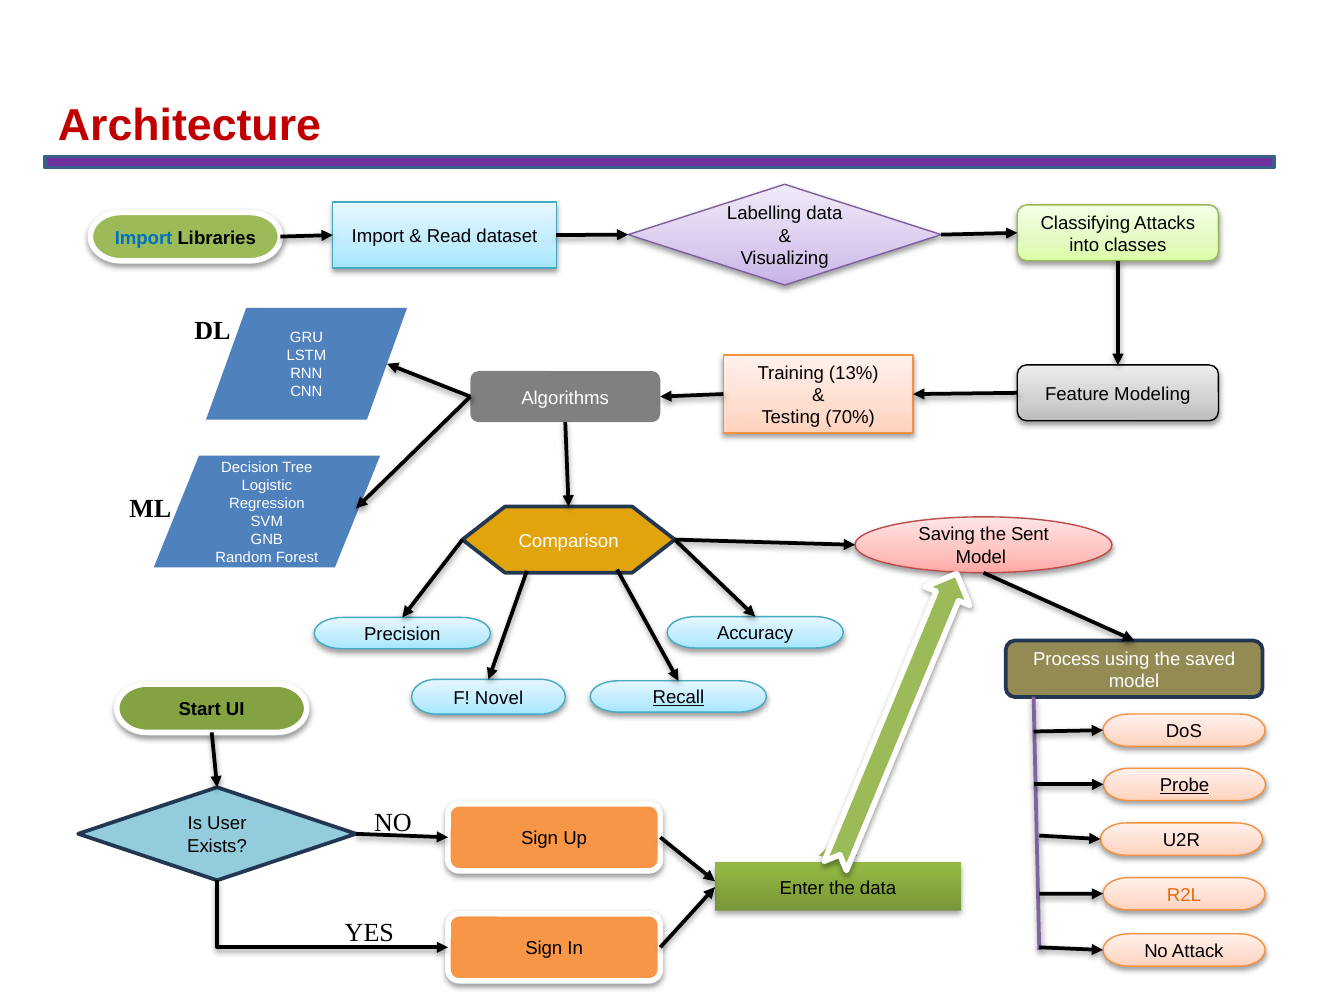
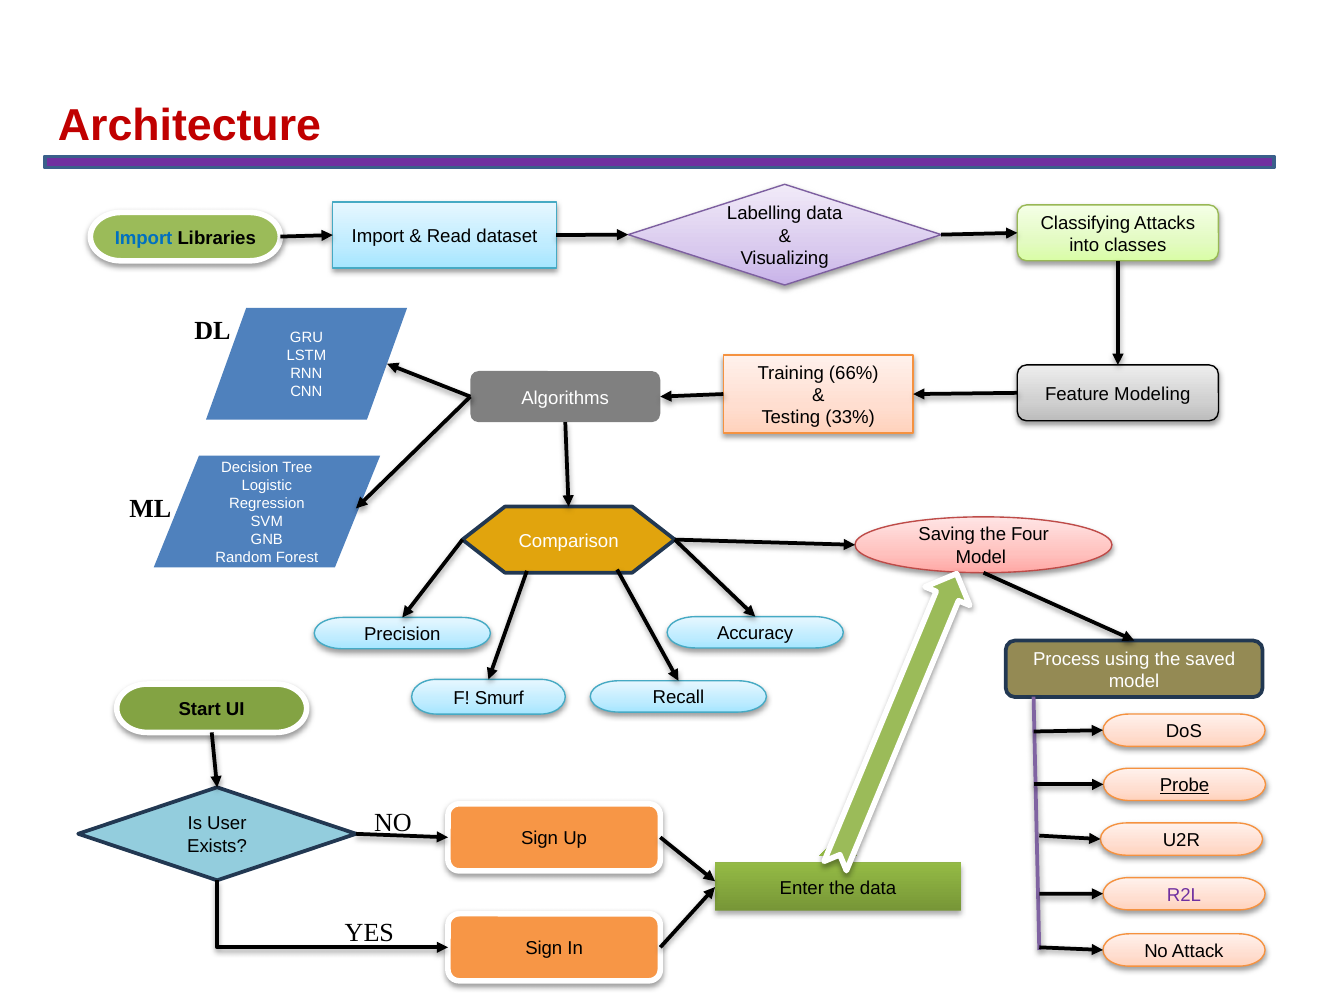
13%: 13% -> 66% (854, 373)
70%: 70% -> 33% (850, 418)
Sent: Sent -> Four (1030, 535)
Recall underline: present -> none (678, 698)
Novel: Novel -> Smurf (499, 698)
R2L colour: orange -> purple (1184, 895)
